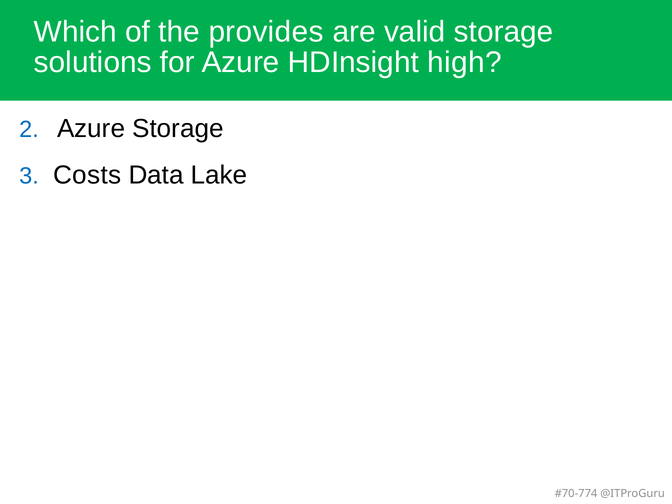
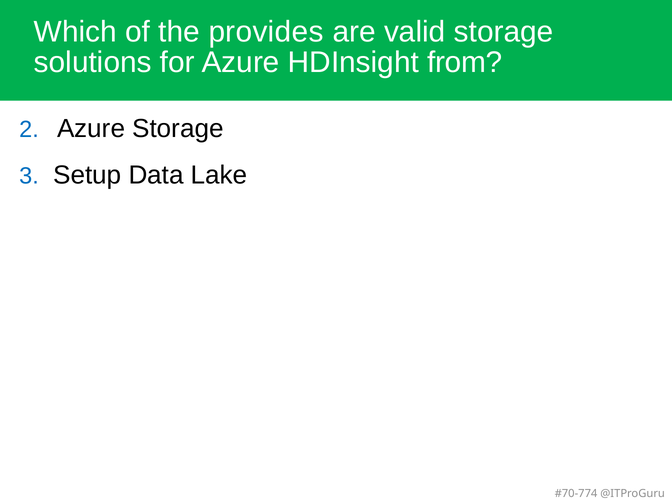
high: high -> from (465, 62)
Costs: Costs -> Setup (87, 175)
